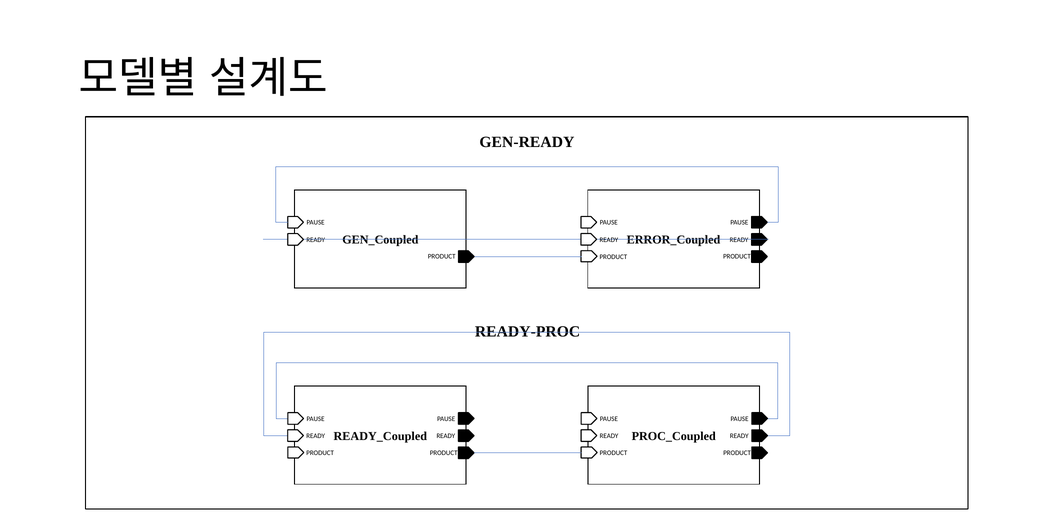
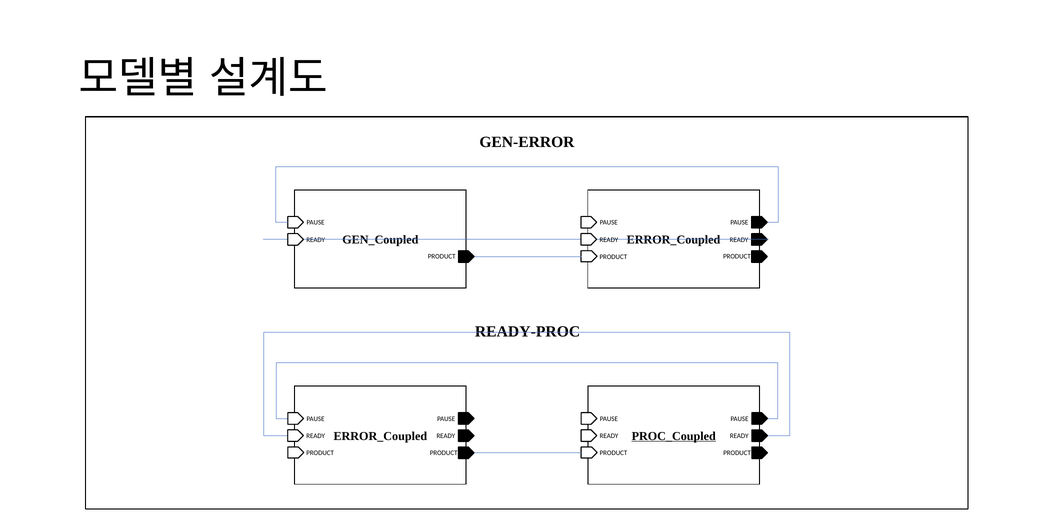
GEN-READY: GEN-READY -> GEN-ERROR (527, 142)
READY_Coupled: READY_Coupled -> ERROR_Coupled (380, 436)
PROC_Coupled underline: none -> present (674, 436)
